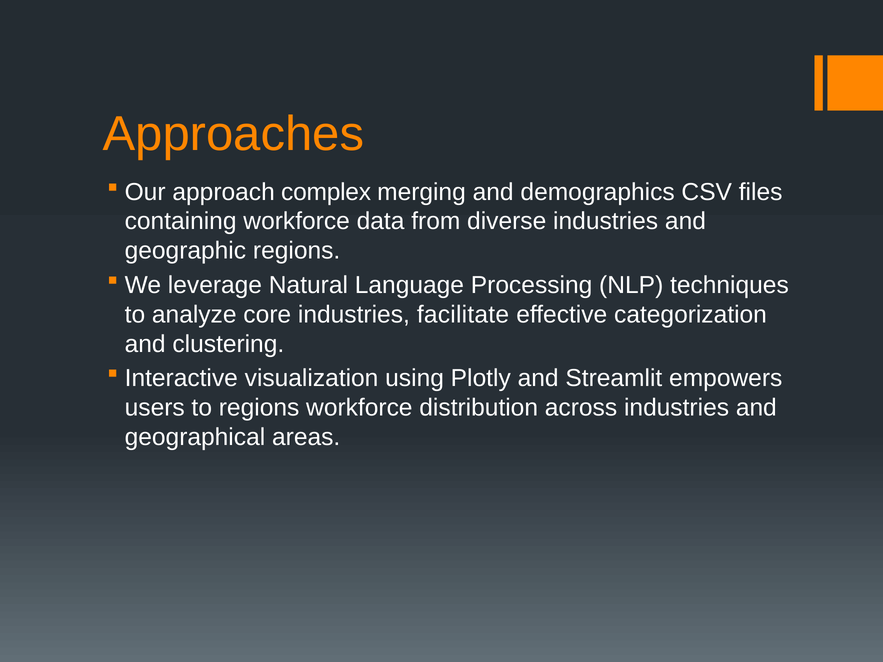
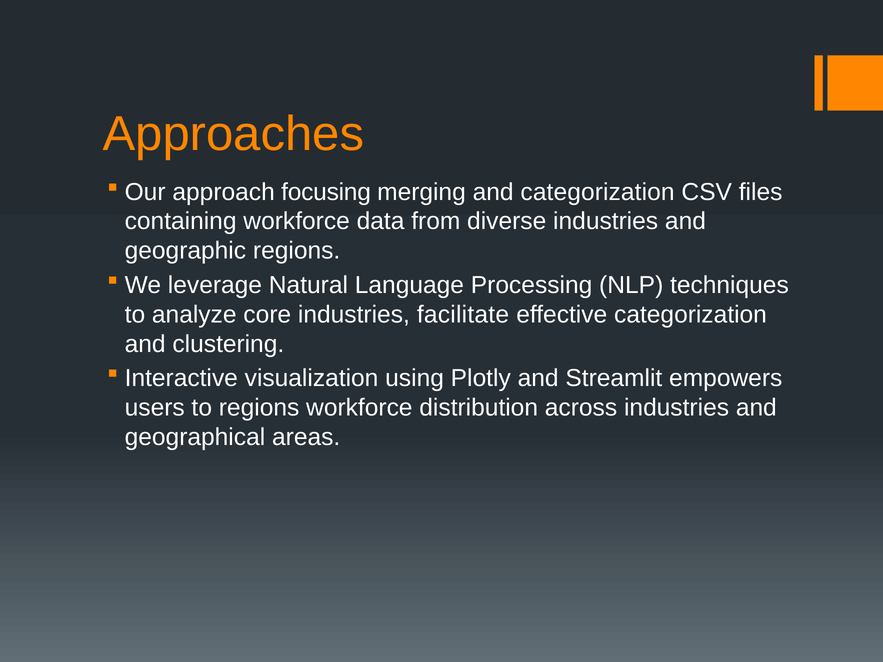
complex: complex -> focusing (326, 192)
and demographics: demographics -> categorization (598, 192)
